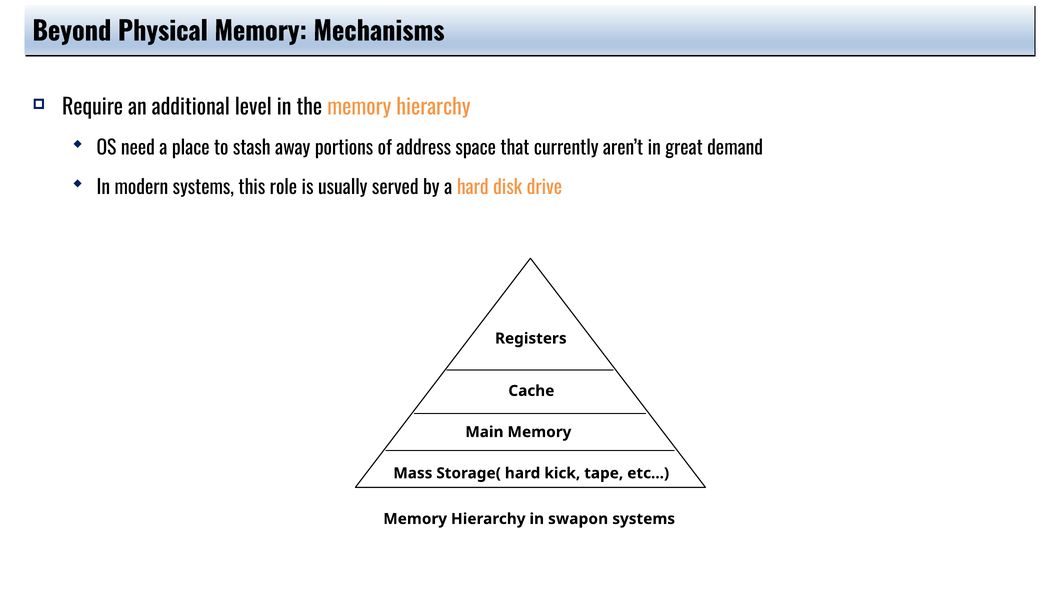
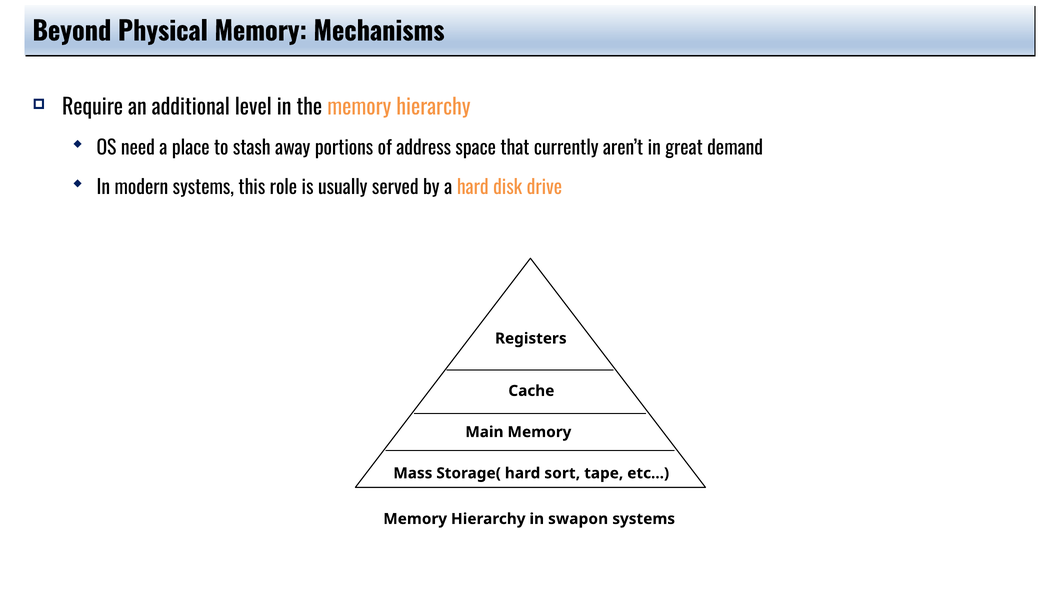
kick: kick -> sort (562, 473)
